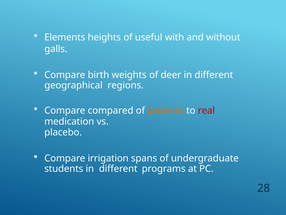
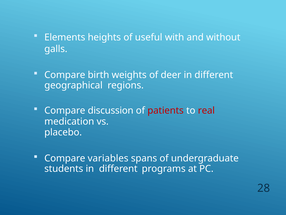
compared: compared -> discussion (111, 110)
patients colour: orange -> red (166, 110)
irrigation: irrigation -> variables (108, 158)
